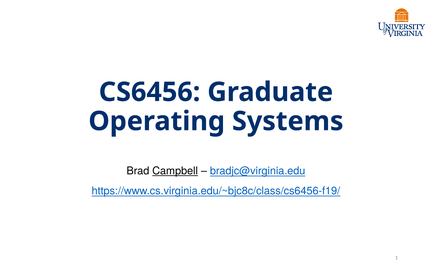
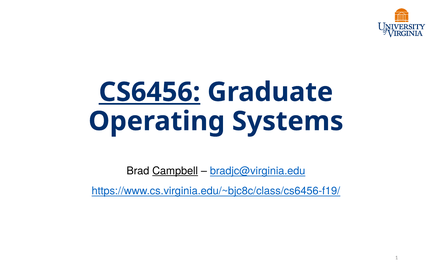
CS6456 underline: none -> present (150, 92)
